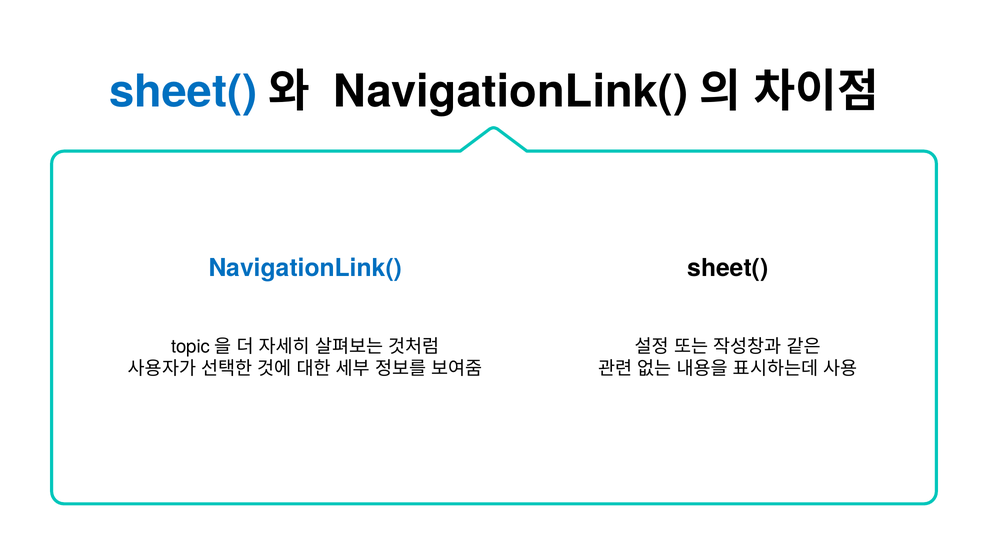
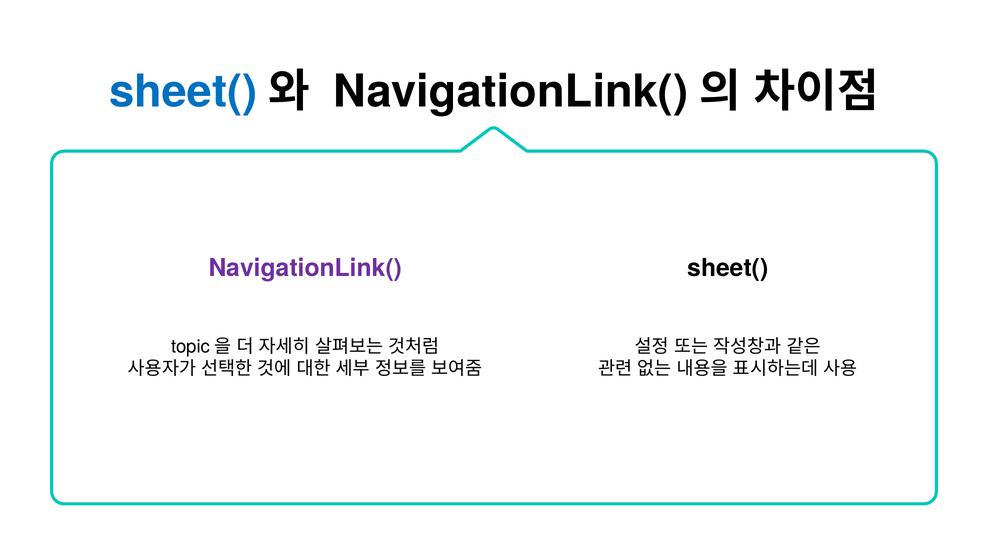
NavigationLink( colour: blue -> purple (305, 268)
